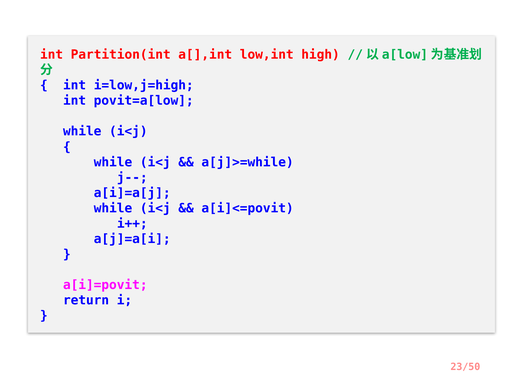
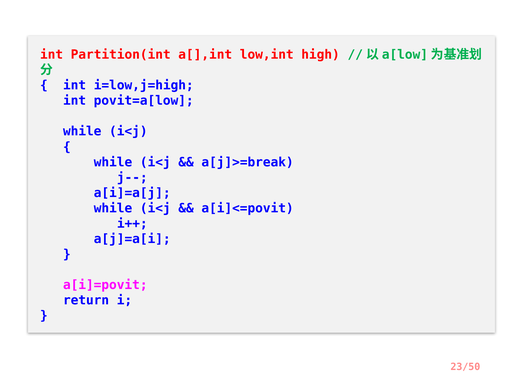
a[j]>=while: a[j]>=while -> a[j]>=break (248, 162)
